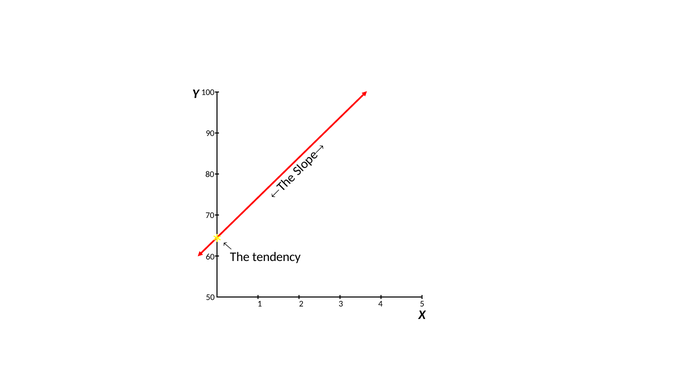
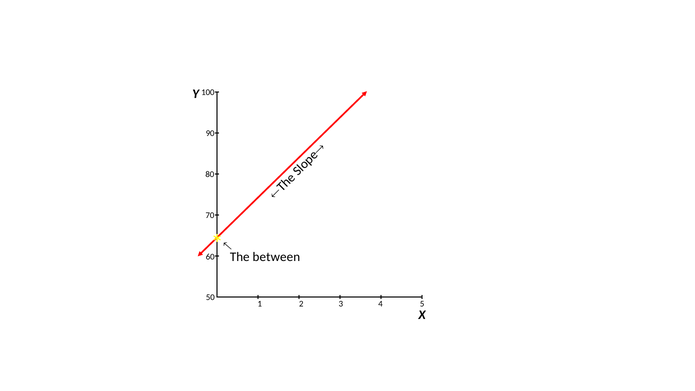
tendency: tendency -> between (276, 257)
